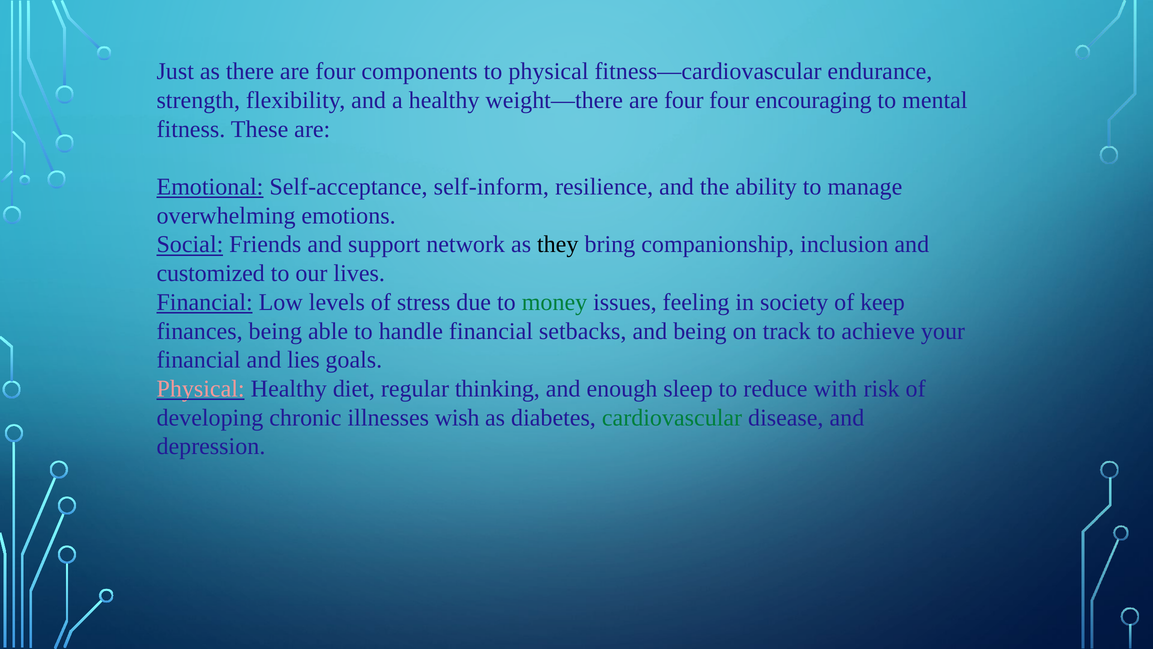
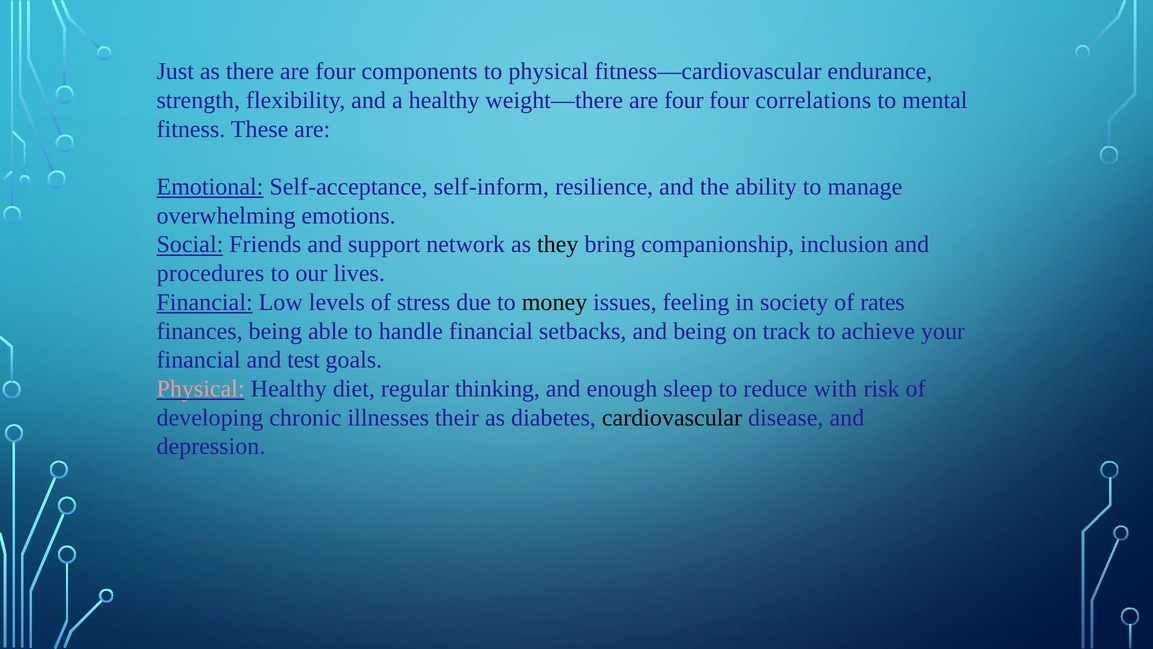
encouraging: encouraging -> correlations (813, 100)
customized: customized -> procedures (210, 273)
money colour: green -> black (555, 302)
keep: keep -> rates (882, 302)
lies: lies -> test (304, 360)
wish: wish -> their (457, 417)
cardiovascular colour: green -> black (672, 417)
